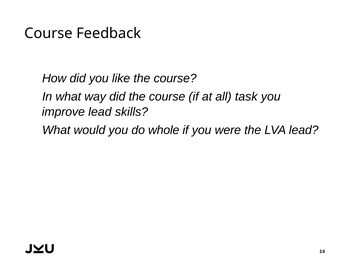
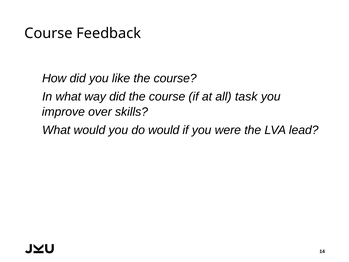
improve lead: lead -> over (100, 112)
do whole: whole -> would (164, 130)
